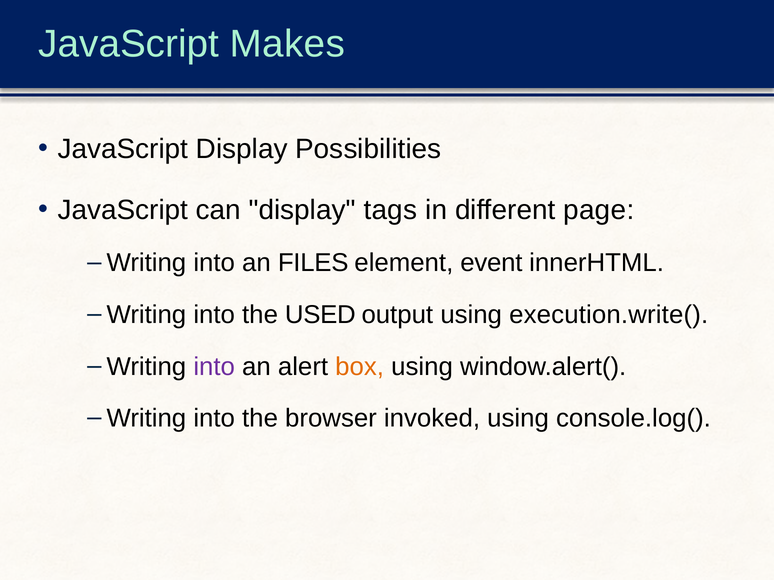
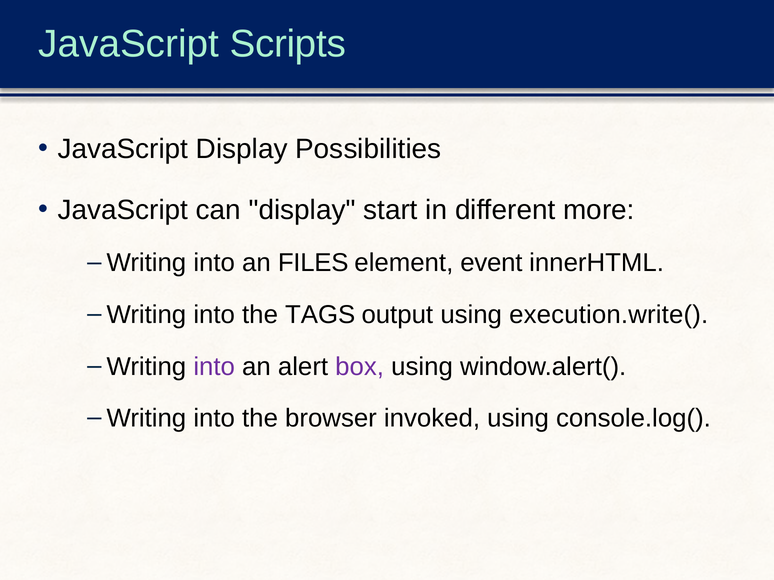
Makes: Makes -> Scripts (288, 44)
tags: tags -> start (390, 210)
page: page -> more (599, 210)
USED: USED -> TAGS (320, 315)
box colour: orange -> purple (360, 367)
